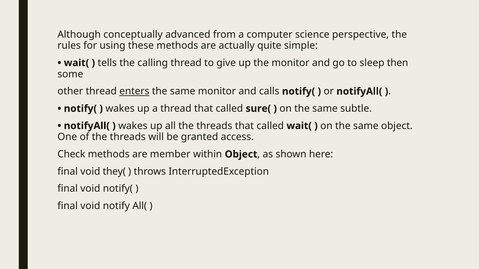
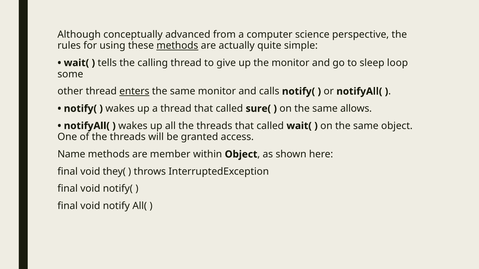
methods underline: none -> present (177, 46)
then: then -> loop (398, 63)
subtle: subtle -> allows (356, 109)
Check: Check -> Name (71, 155)
